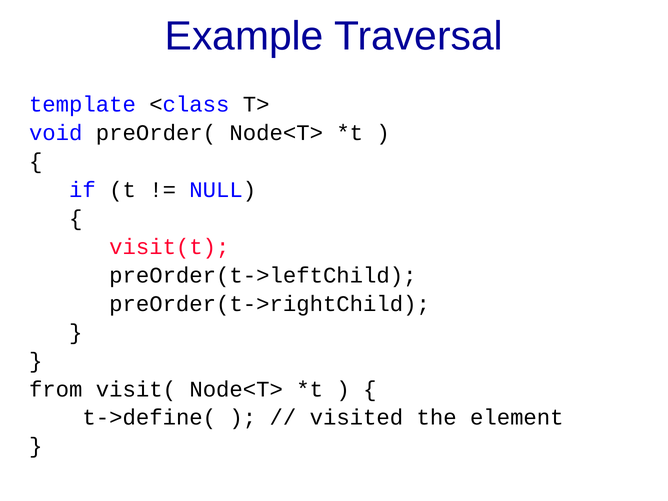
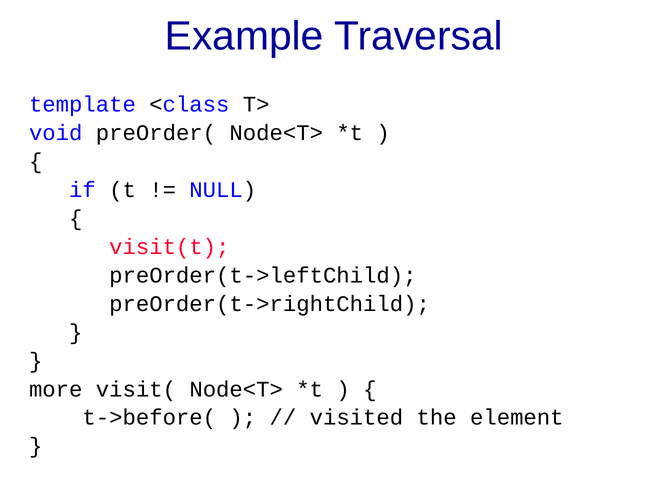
from: from -> more (56, 389)
t->define(: t->define( -> t->before( (149, 418)
